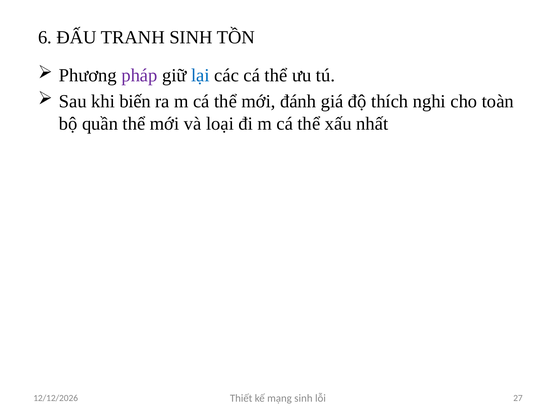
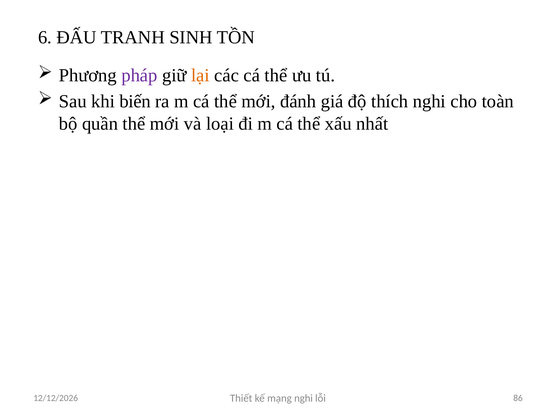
lại colour: blue -> orange (200, 75)
mạng sinh: sinh -> nghi (304, 398)
27: 27 -> 86 (518, 398)
